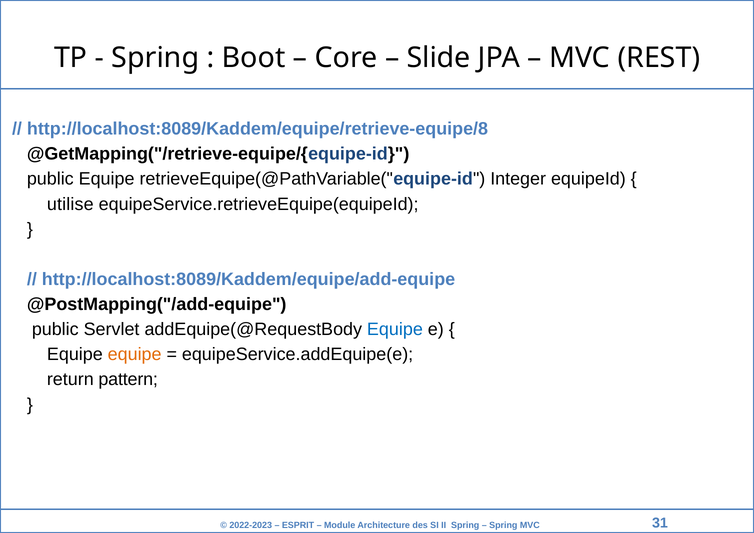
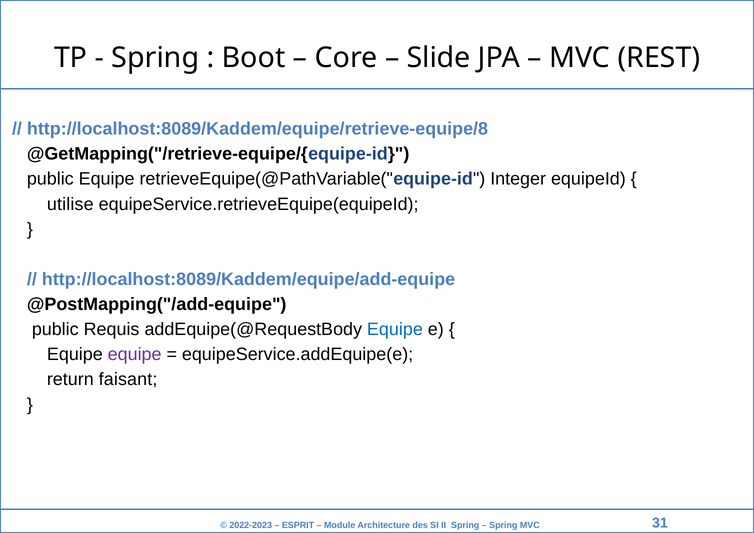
Servlet: Servlet -> Requis (112, 330)
equipe colour: orange -> purple (135, 355)
pattern: pattern -> faisant (128, 380)
